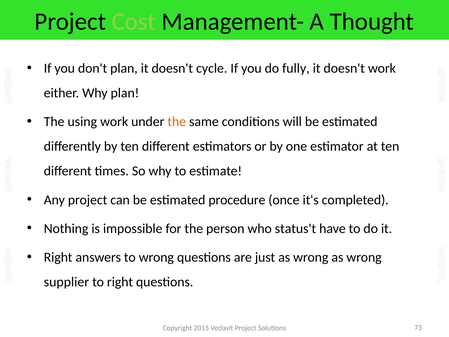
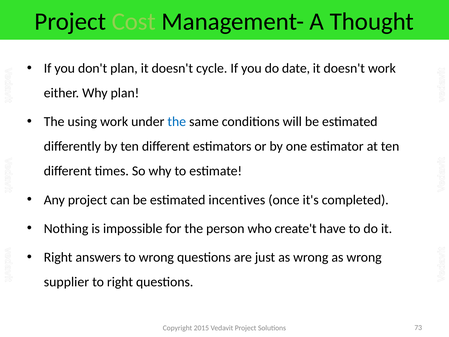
fully: fully -> date (296, 68)
the colour: orange -> blue (177, 122)
procedure: procedure -> incentives (237, 200)
status't: status't -> create't (296, 228)
